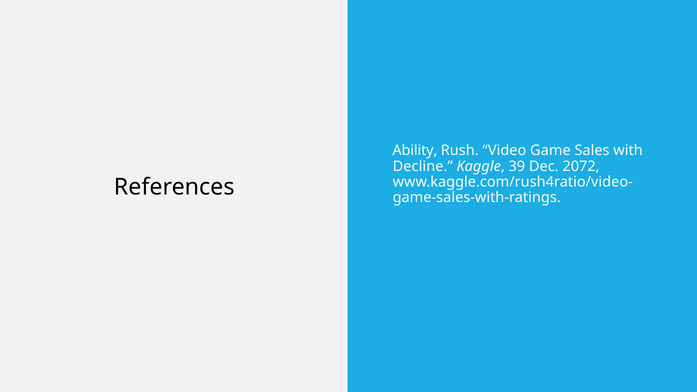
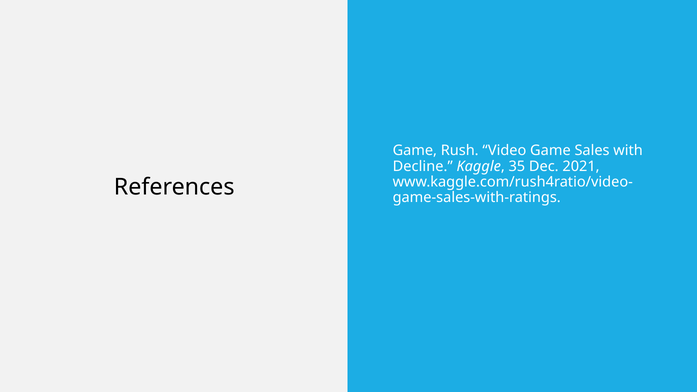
Ability: Ability -> Game (415, 151)
39: 39 -> 35 (517, 166)
2072: 2072 -> 2021 (581, 166)
